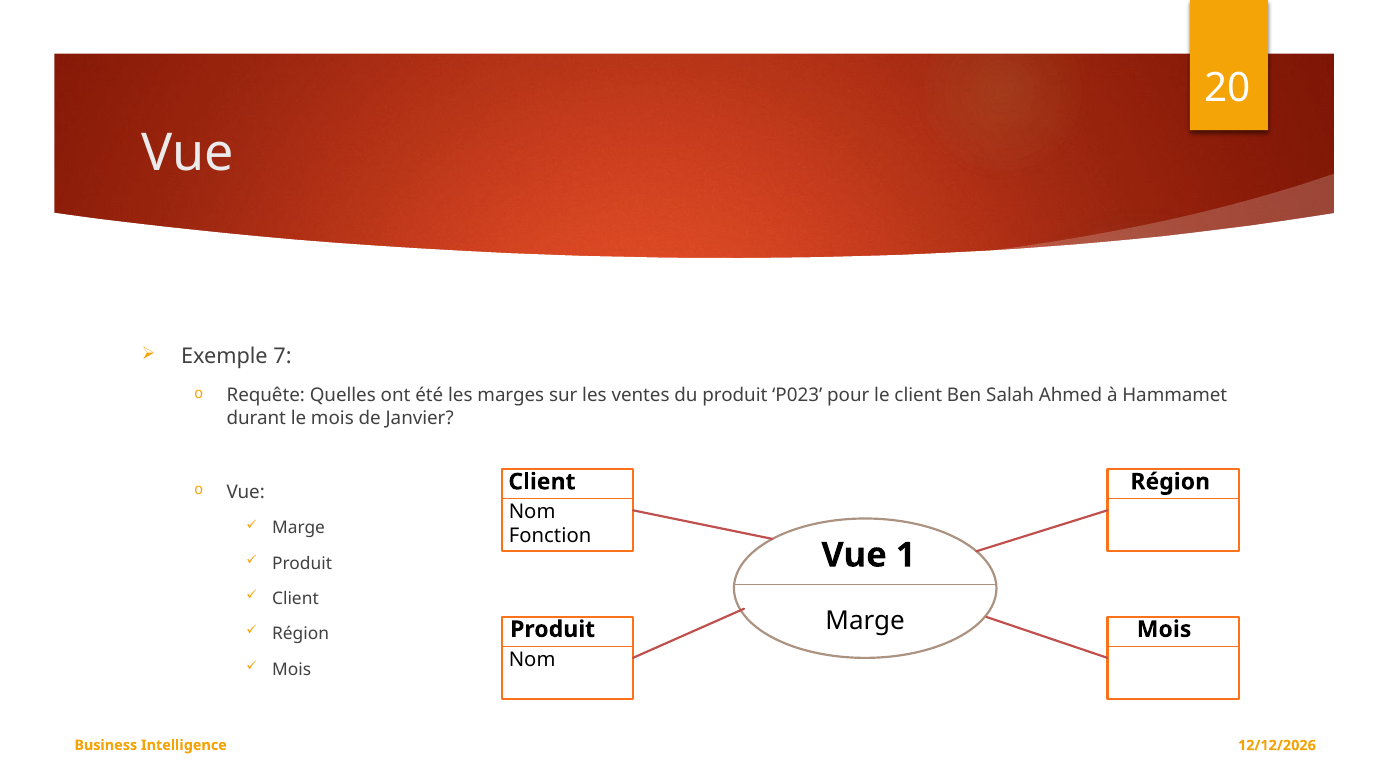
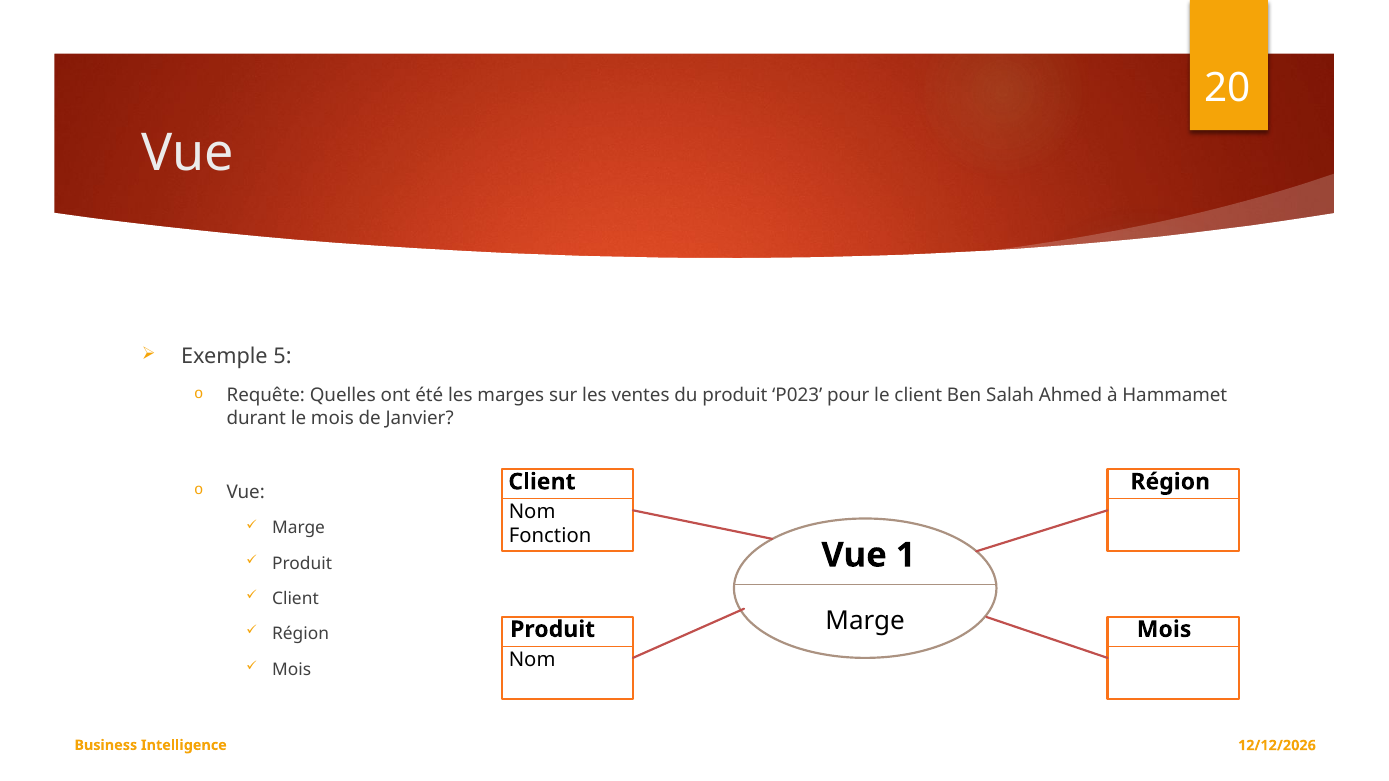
7: 7 -> 5 (282, 357)
